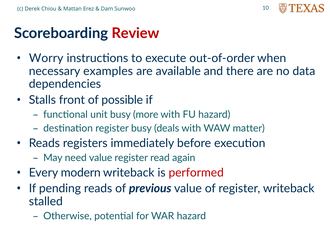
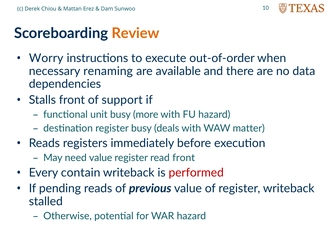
Review colour: red -> orange (135, 33)
examples: examples -> renaming (108, 71)
possible: possible -> support (122, 100)
read again: again -> front (184, 157)
modern: modern -> contain (81, 172)
